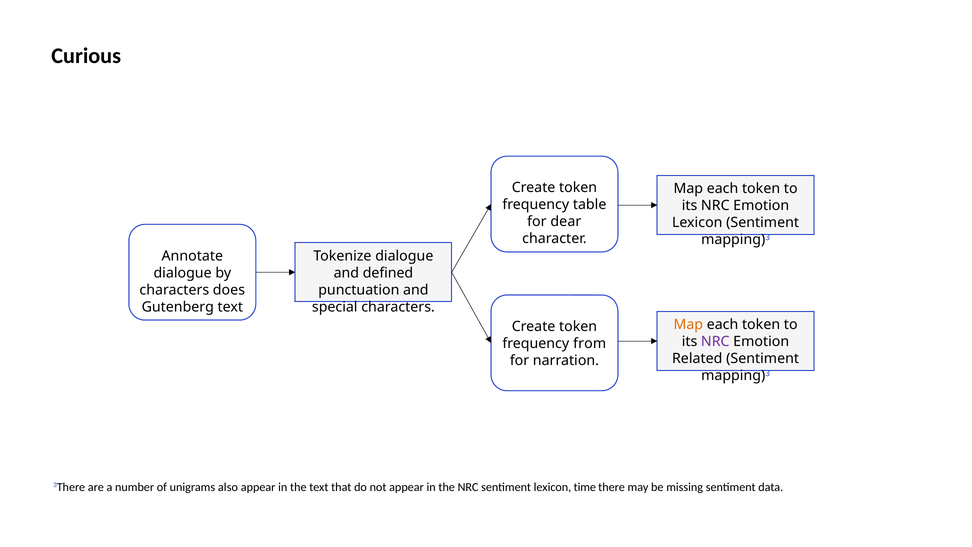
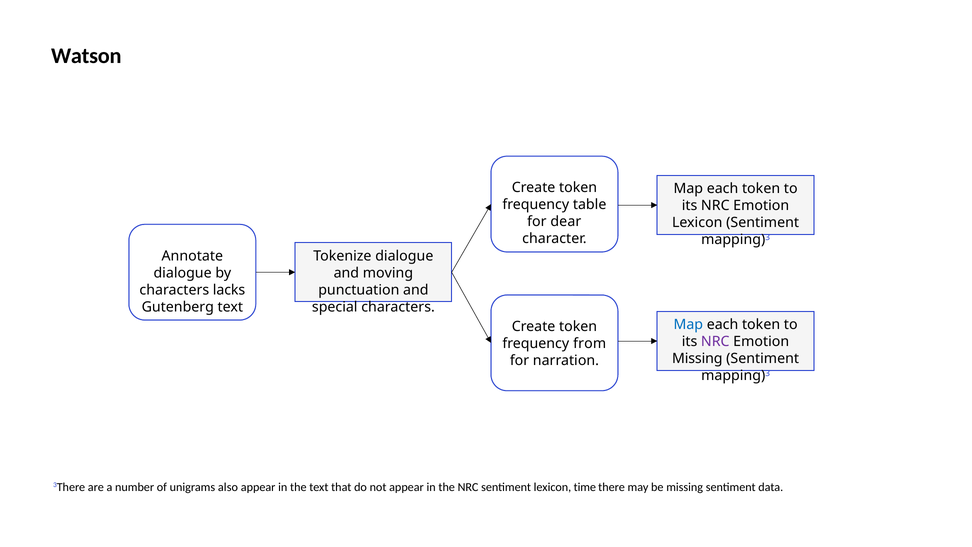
Curious: Curious -> Watson (86, 56)
defined: defined -> moving (388, 273)
does: does -> lacks (229, 290)
Map colour: orange -> blue (688, 325)
Related: Related -> Missing (697, 359)
